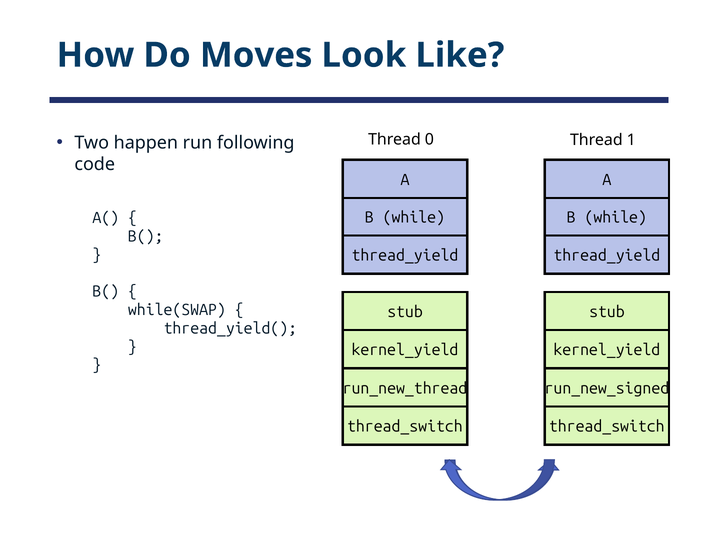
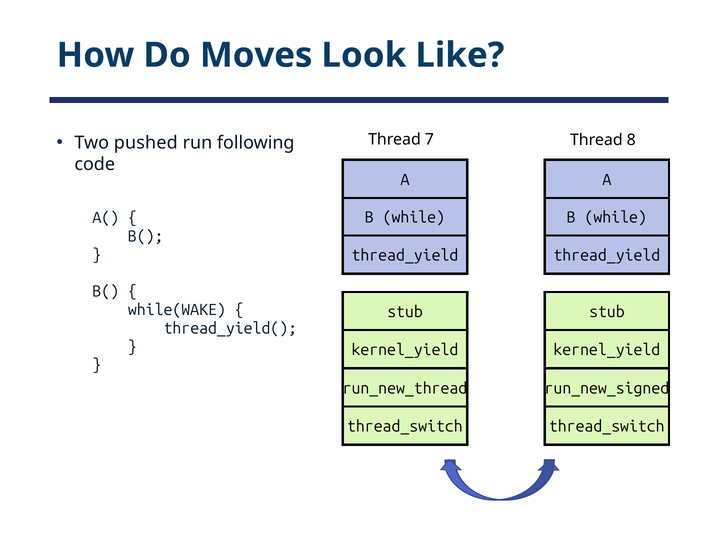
happen: happen -> pushed (146, 142)
0: 0 -> 7 (429, 139)
1: 1 -> 8 (631, 140)
while(SWAP: while(SWAP -> while(WAKE (177, 310)
